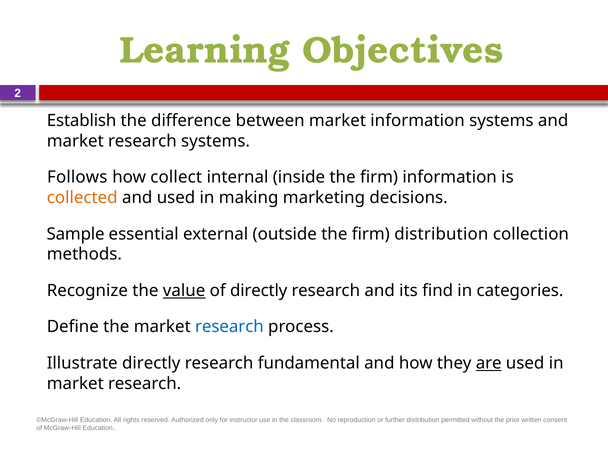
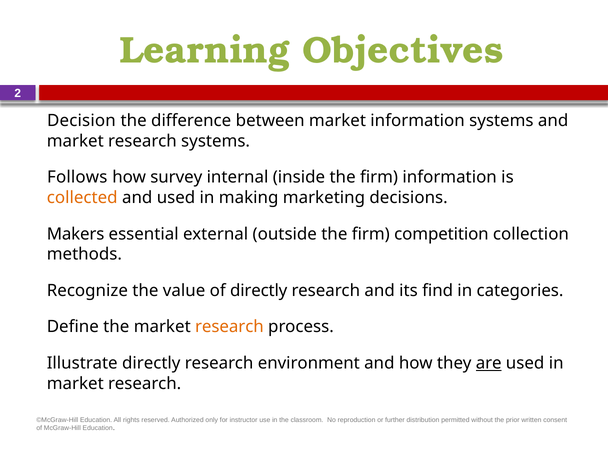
Establish: Establish -> Decision (81, 121)
collect: collect -> survey (176, 177)
Sample: Sample -> Makers (76, 234)
firm distribution: distribution -> competition (441, 234)
value underline: present -> none (184, 291)
research colour: blue -> orange (229, 327)
fundamental: fundamental -> environment (309, 363)
